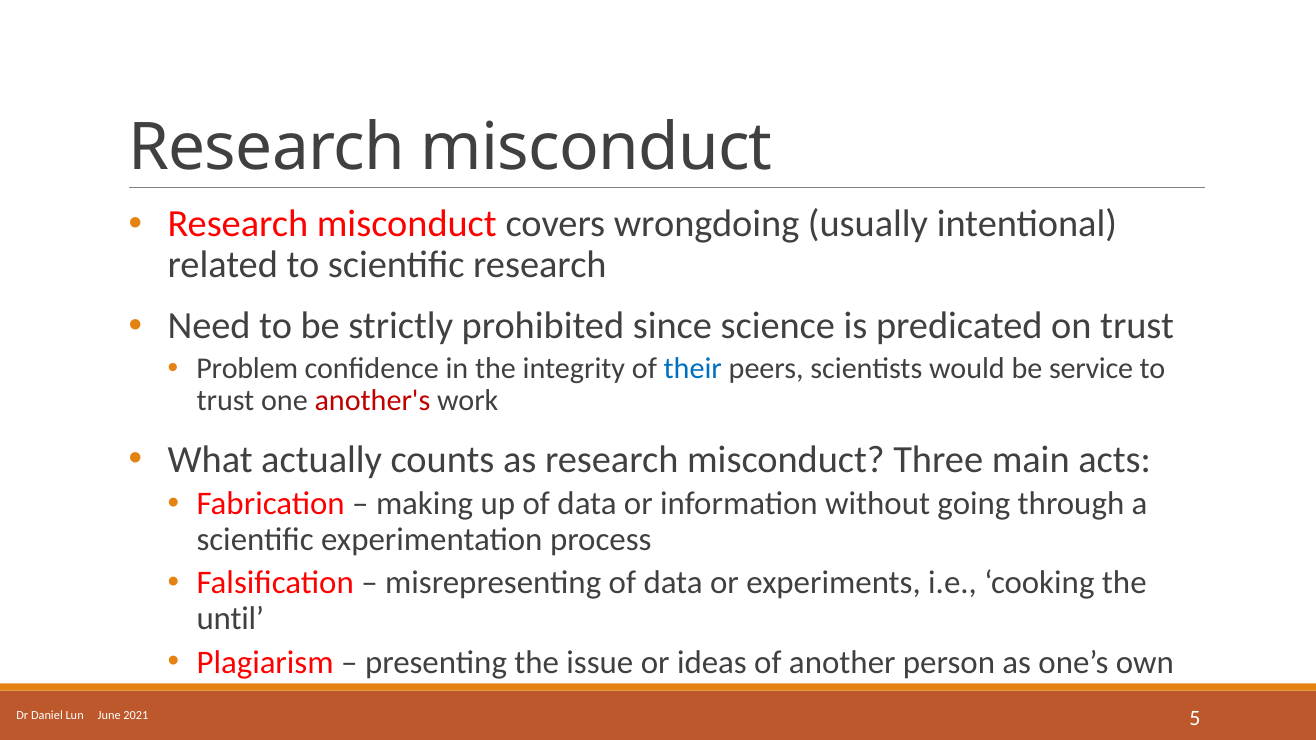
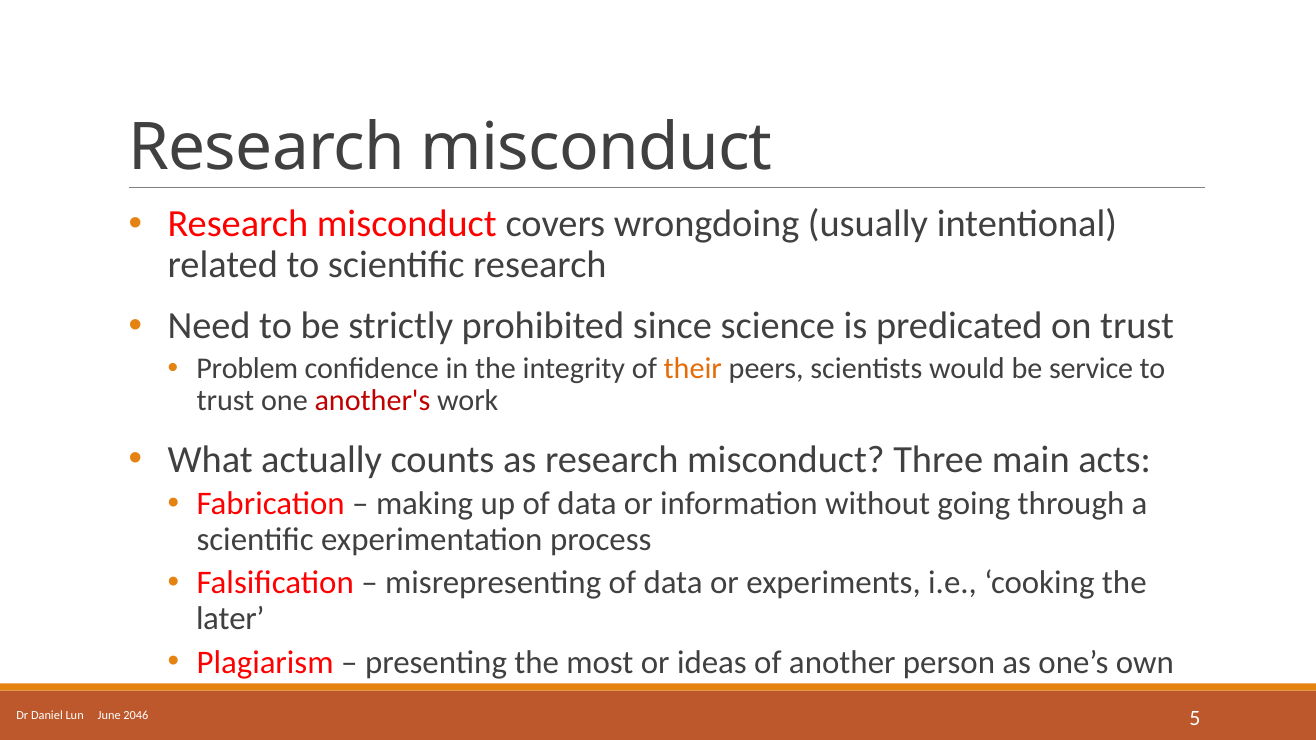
their colour: blue -> orange (693, 369)
until: until -> later (230, 619)
issue: issue -> most (600, 662)
2021: 2021 -> 2046 (136, 716)
